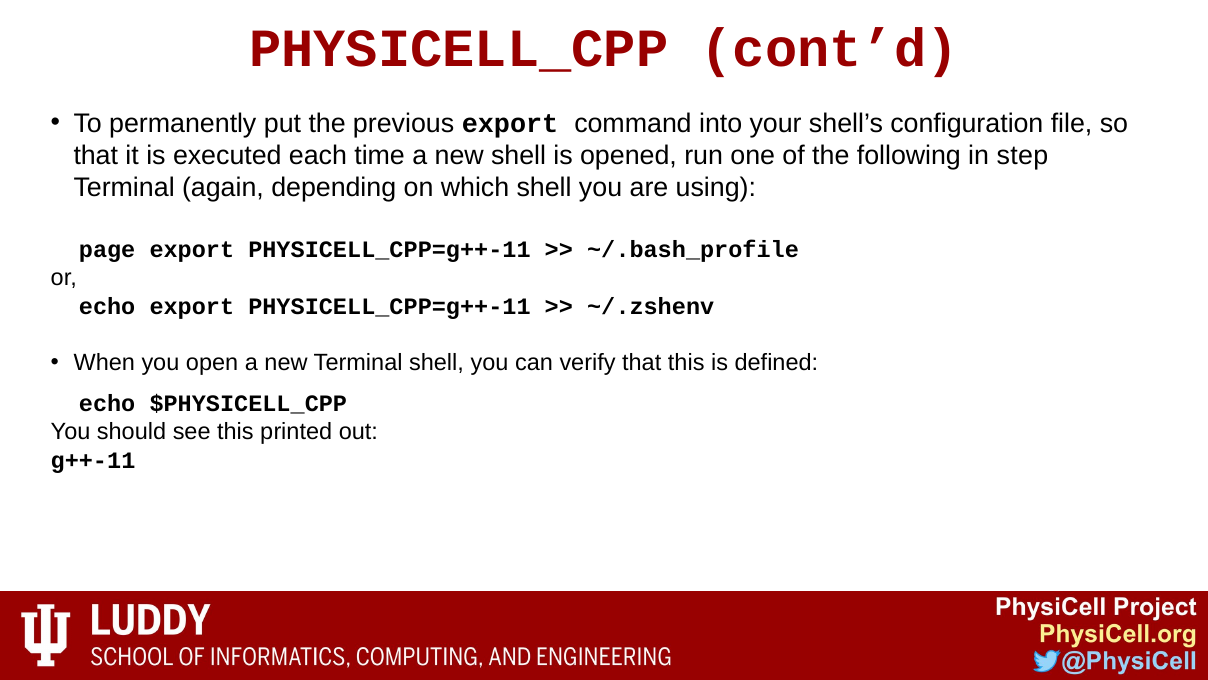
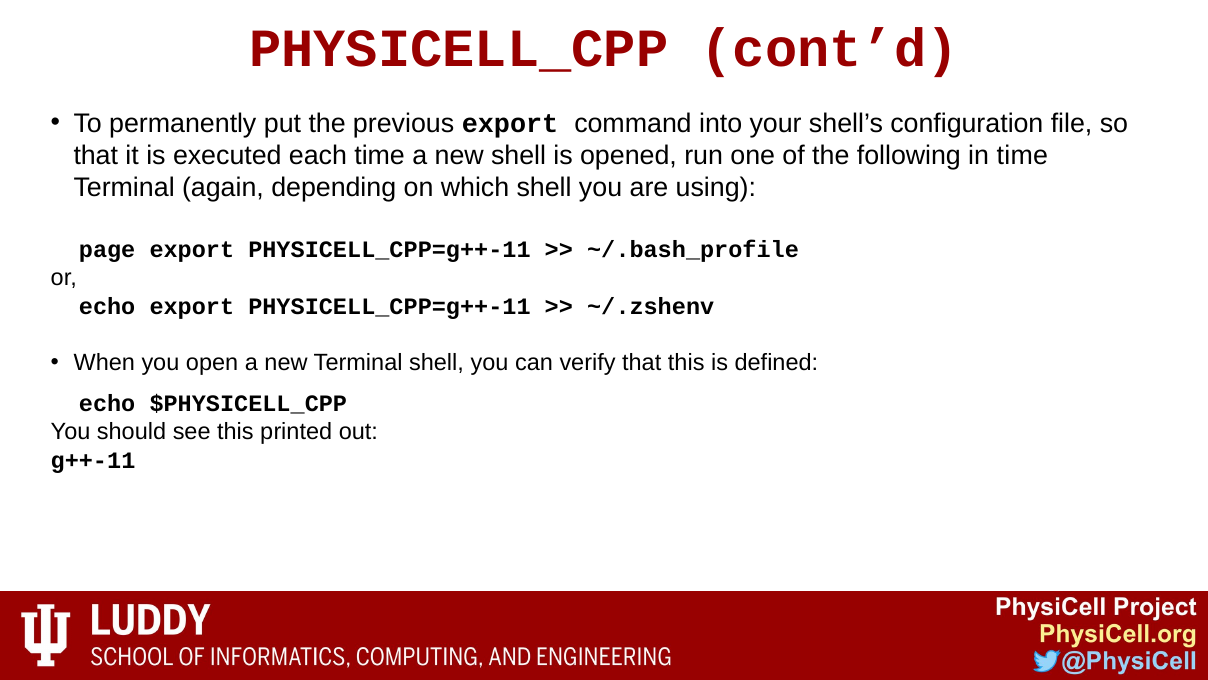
in step: step -> time (1022, 155)
